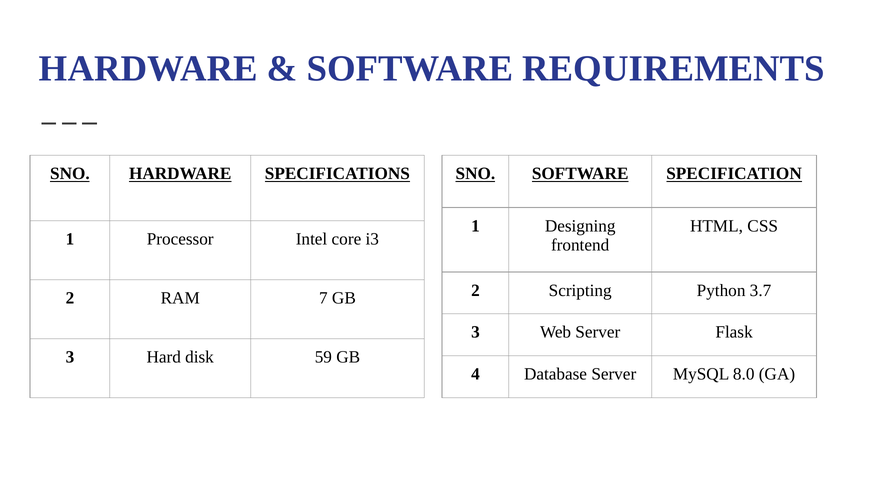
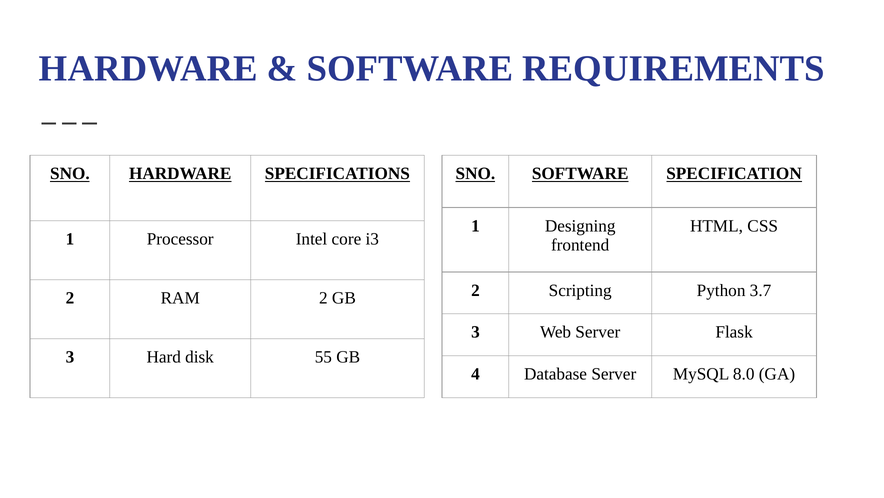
RAM 7: 7 -> 2 (323, 298)
59: 59 -> 55 (323, 357)
